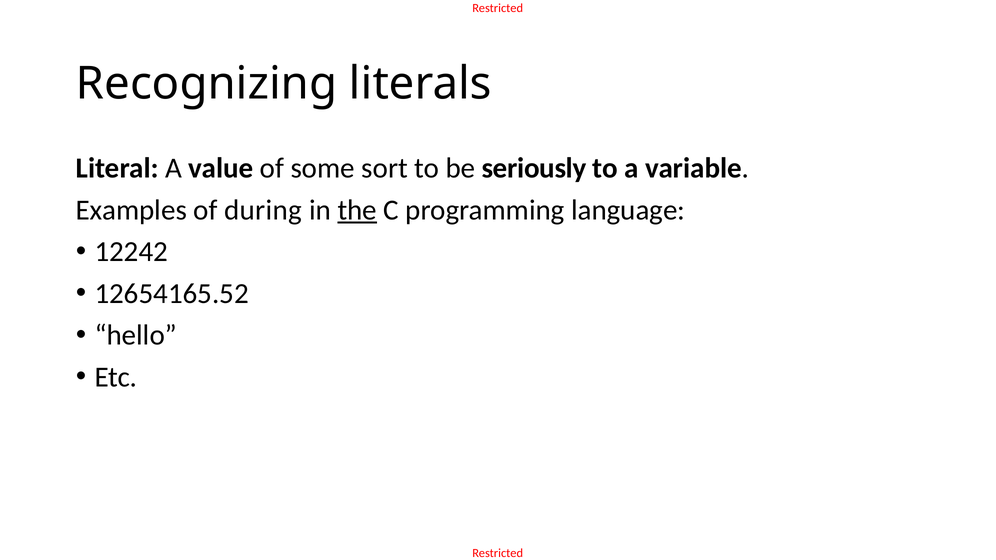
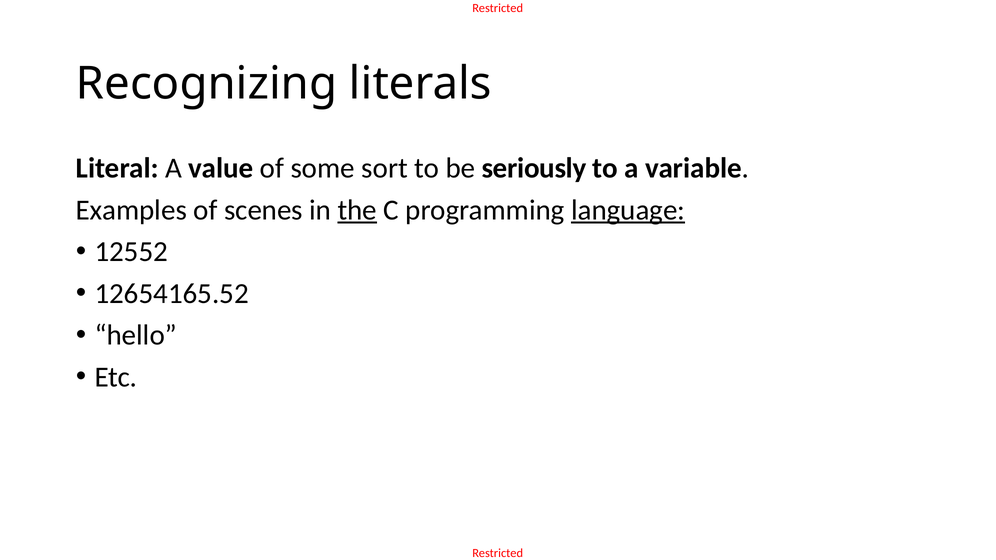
during: during -> scenes (263, 210)
language underline: none -> present (628, 210)
12242: 12242 -> 12552 (131, 252)
